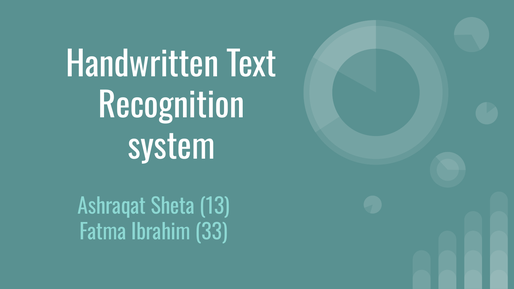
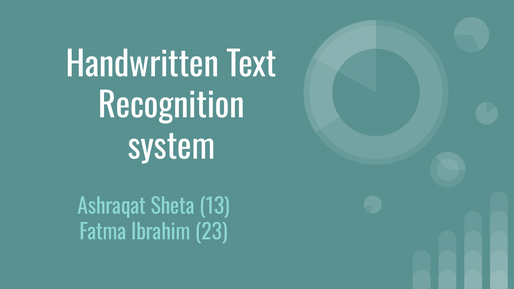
33: 33 -> 23 (211, 233)
